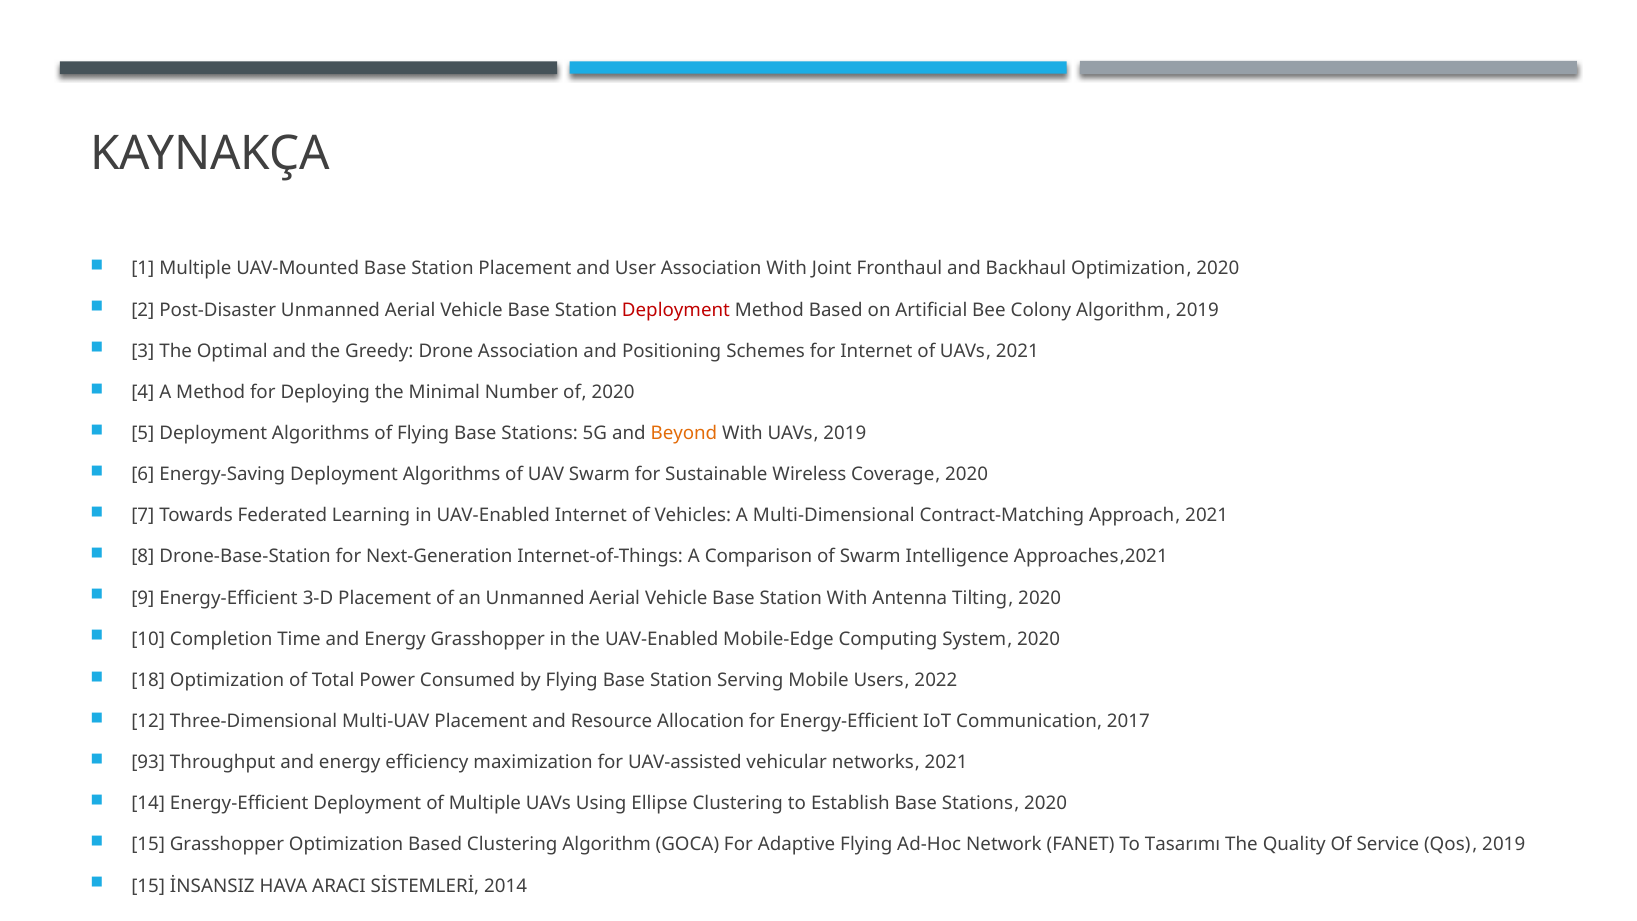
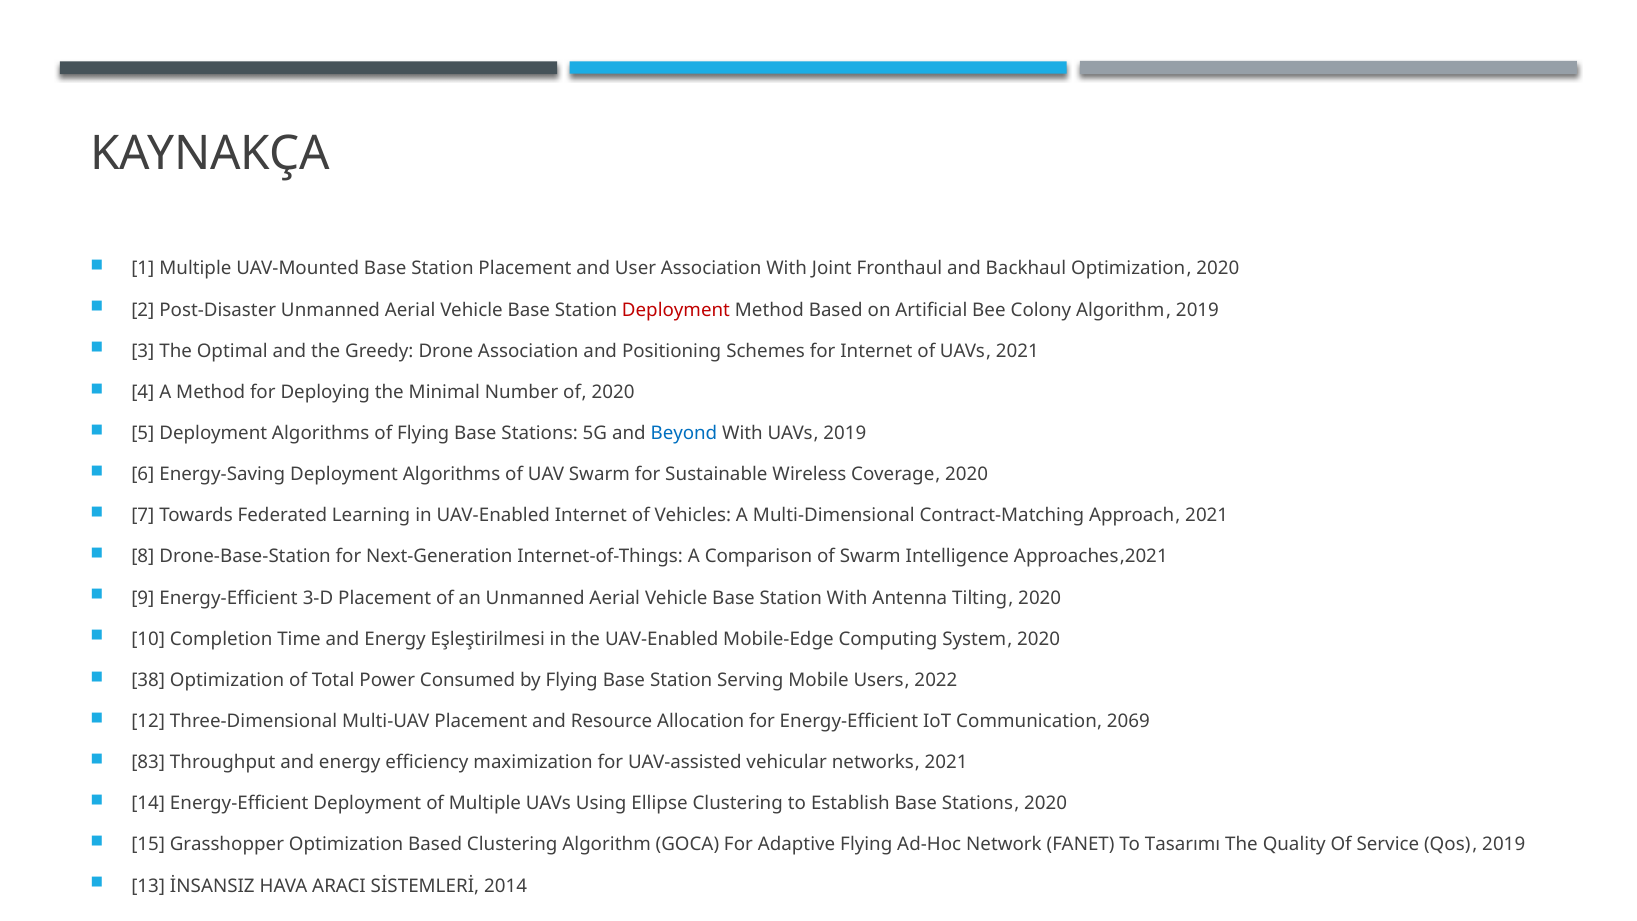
Beyond colour: orange -> blue (684, 433)
Energy Grasshopper: Grasshopper -> Eşleştirilmesi (488, 639)
18: 18 -> 38 (148, 680)
2017: 2017 -> 2069 (1128, 721)
93: 93 -> 83 (148, 762)
15: 15 -> 13 (148, 886)
